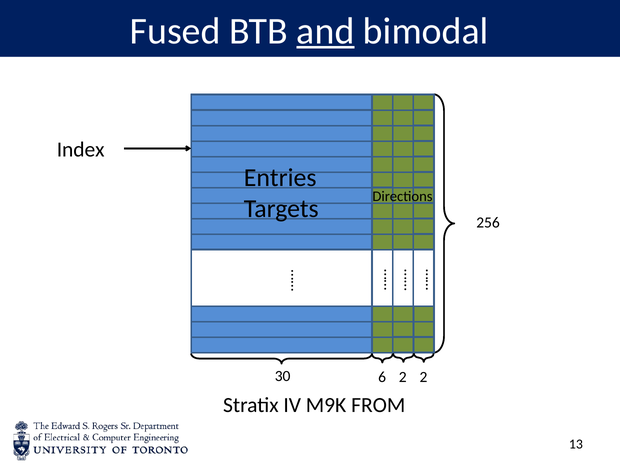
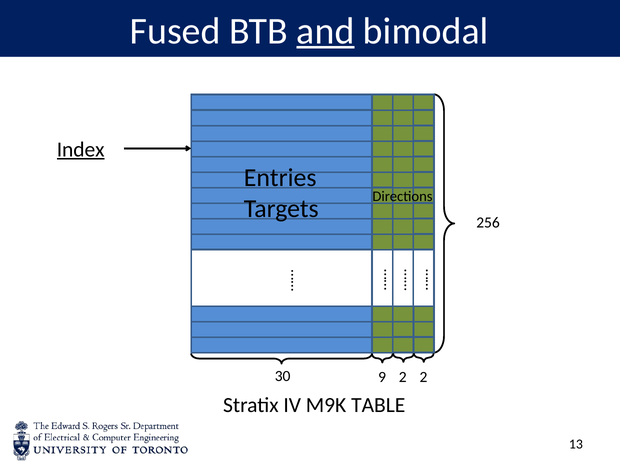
Index underline: none -> present (81, 150)
6: 6 -> 9 (382, 377)
FROM: FROM -> TABLE (378, 405)
